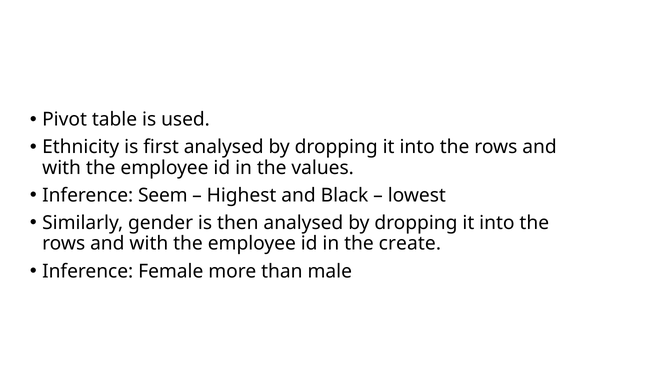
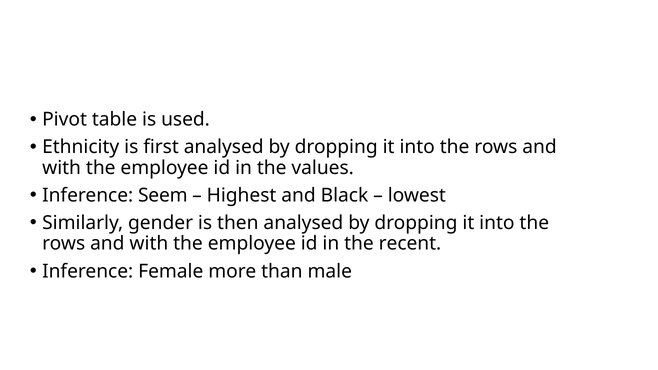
create: create -> recent (410, 244)
